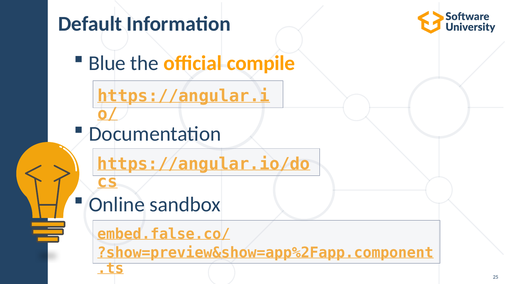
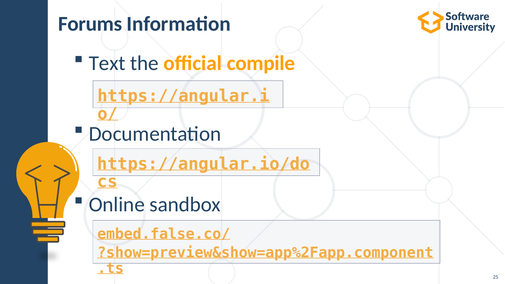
Default: Default -> Forums (90, 24)
Blue: Blue -> Text (107, 63)
